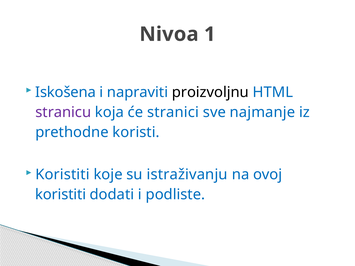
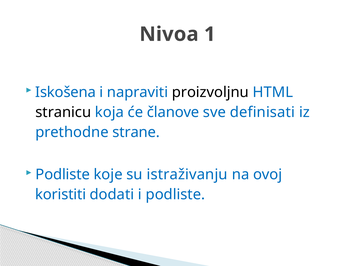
stranicu colour: purple -> black (63, 112)
stranici: stranici -> članove (173, 112)
najmanje: najmanje -> definisati (262, 112)
koristi: koristi -> strane (136, 132)
Koristiti: Koristiti -> Podliste (63, 175)
